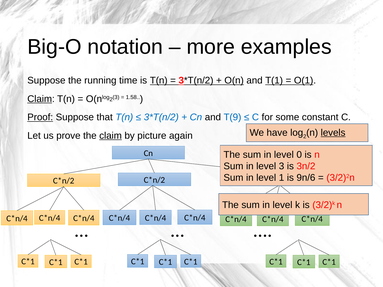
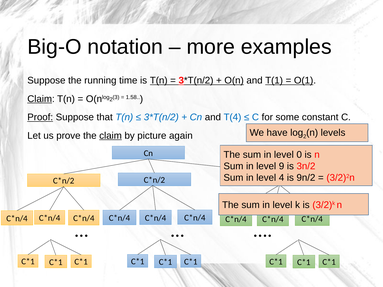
T(9: T(9 -> T(4 (232, 117)
levels underline: present -> none (333, 133)
level 3: 3 -> 9 (282, 166)
1: 1 -> 4 (282, 178)
9n/6: 9n/6 -> 9n/2 (306, 178)
